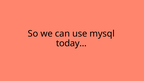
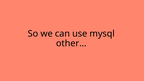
today…: today… -> other… (71, 43)
